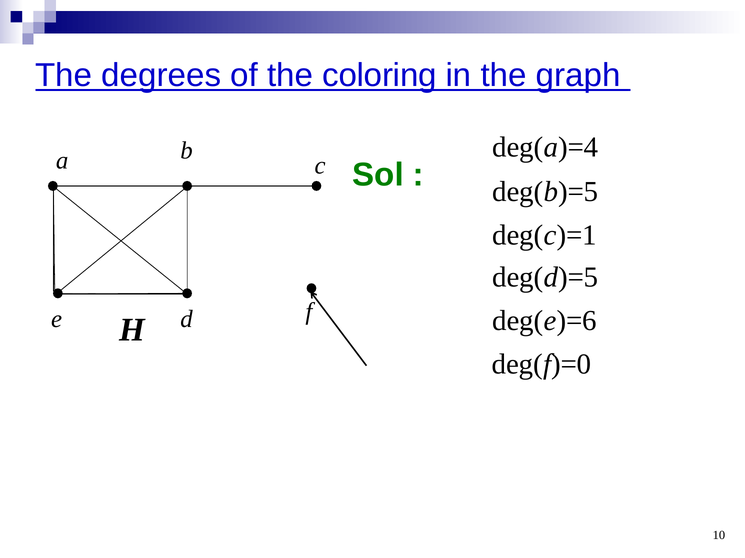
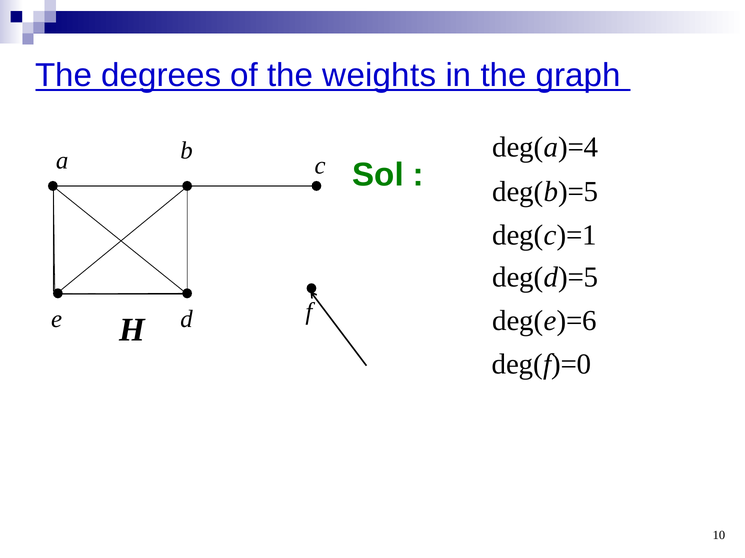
coloring: coloring -> weights (379, 76)
